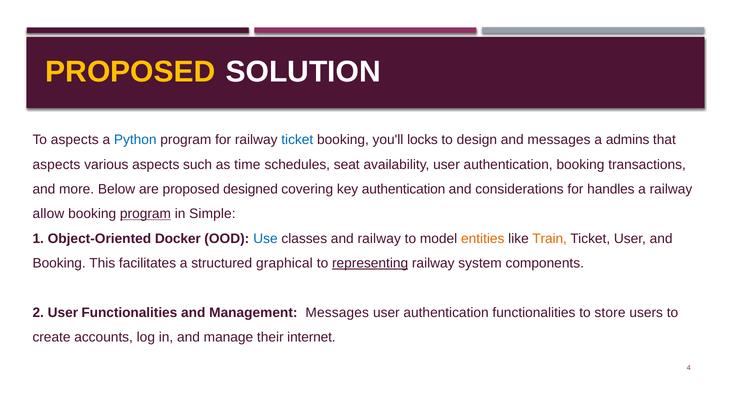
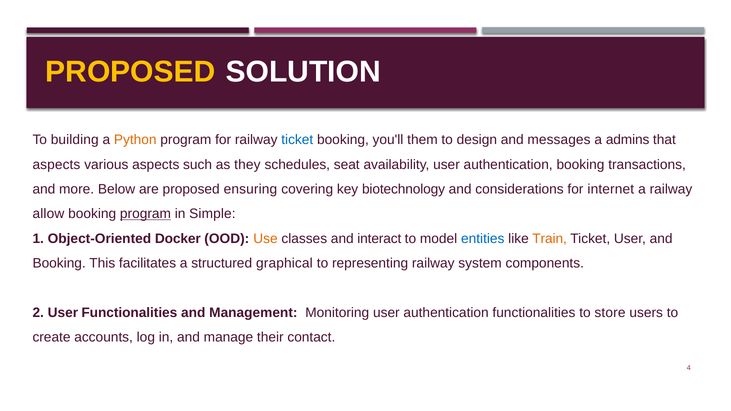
To aspects: aspects -> building (75, 140)
Python colour: blue -> orange (135, 140)
locks: locks -> them (422, 140)
time: time -> they (247, 165)
designed: designed -> ensuring (250, 189)
key authentication: authentication -> biotechnology (404, 189)
handles: handles -> internet (611, 189)
Use colour: blue -> orange (265, 239)
and railway: railway -> interact (379, 239)
entities colour: orange -> blue (483, 239)
representing underline: present -> none (370, 263)
Management Messages: Messages -> Monitoring (337, 313)
internet: internet -> contact (311, 337)
